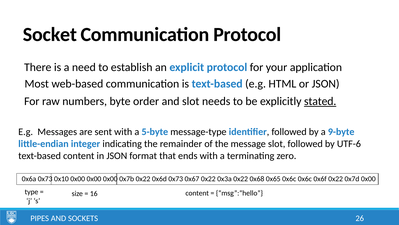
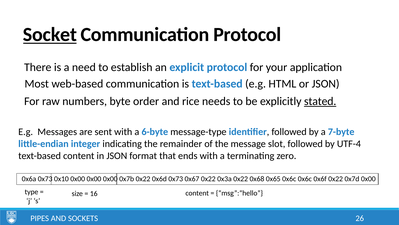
Socket underline: none -> present (50, 35)
and slot: slot -> rice (191, 101)
5-byte: 5-byte -> 6-byte (155, 132)
9-byte: 9-byte -> 7-byte (341, 132)
UTF-6: UTF-6 -> UTF-4 (349, 144)
